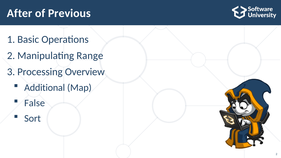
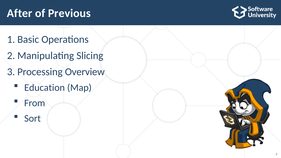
Range: Range -> Slicing (90, 56)
Additional: Additional -> Education (45, 88)
False: False -> From (35, 103)
